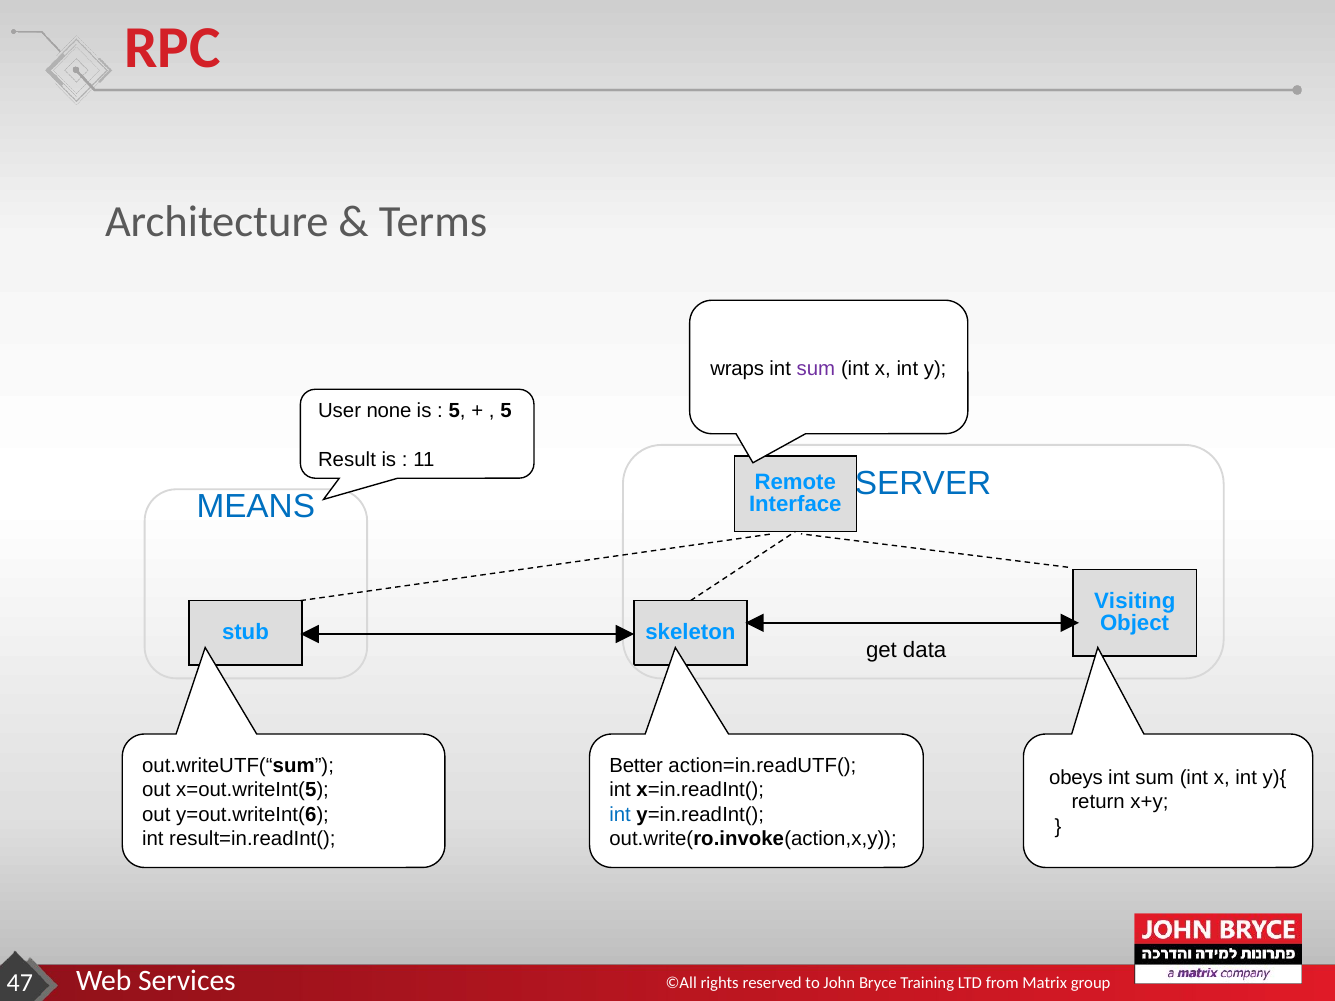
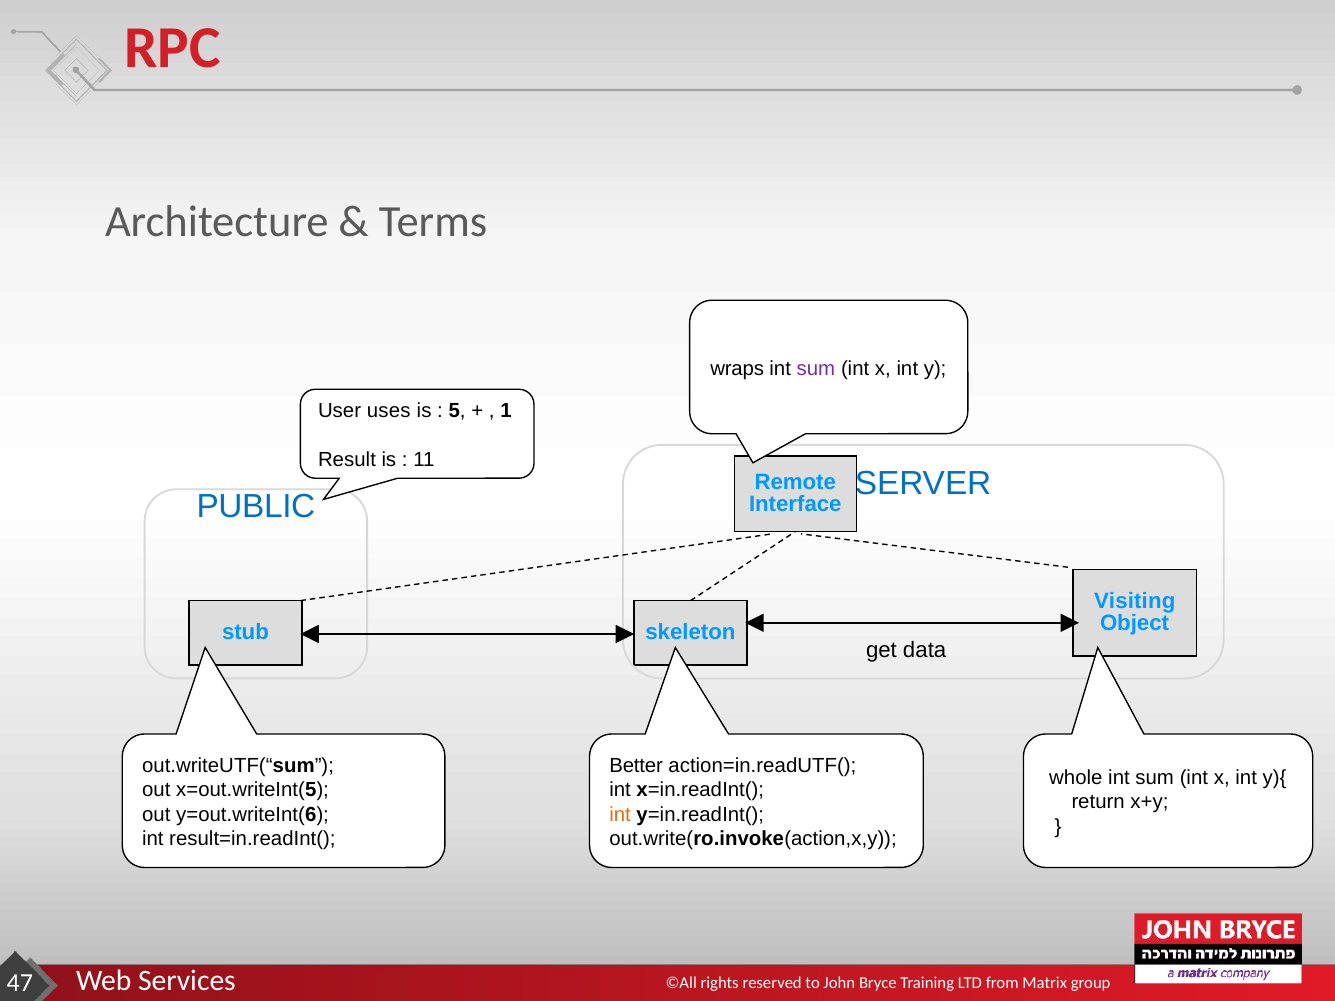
none: none -> uses (389, 411)
5: 5 -> 1 (506, 411)
MEANS: MEANS -> PUBLIC (256, 506)
obeys: obeys -> whole (1076, 778)
int colour: blue -> orange (620, 815)
